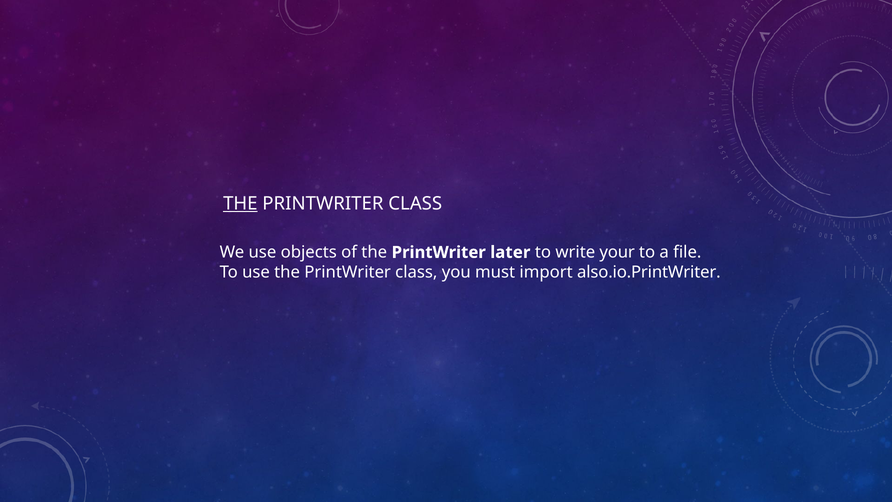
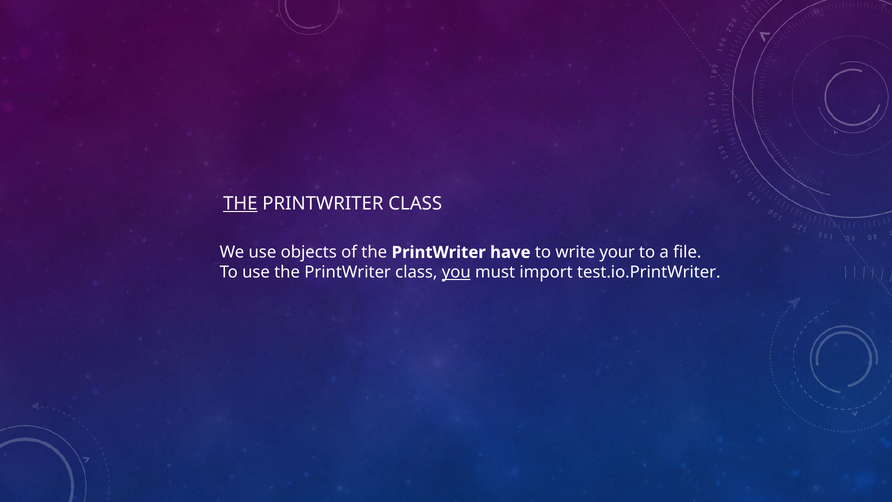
later: later -> have (510, 252)
you underline: none -> present (456, 272)
also.io.PrintWriter: also.io.PrintWriter -> test.io.PrintWriter (649, 272)
